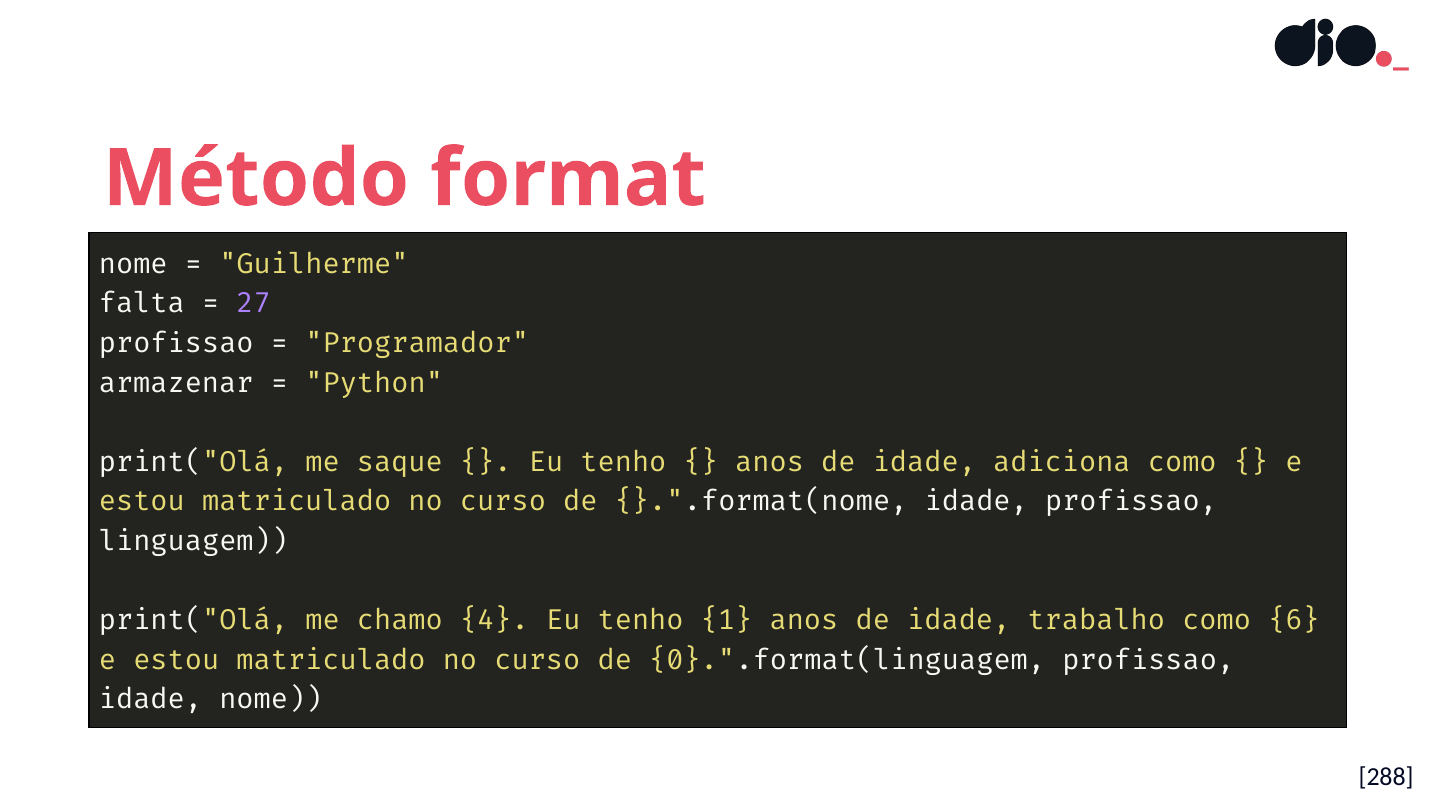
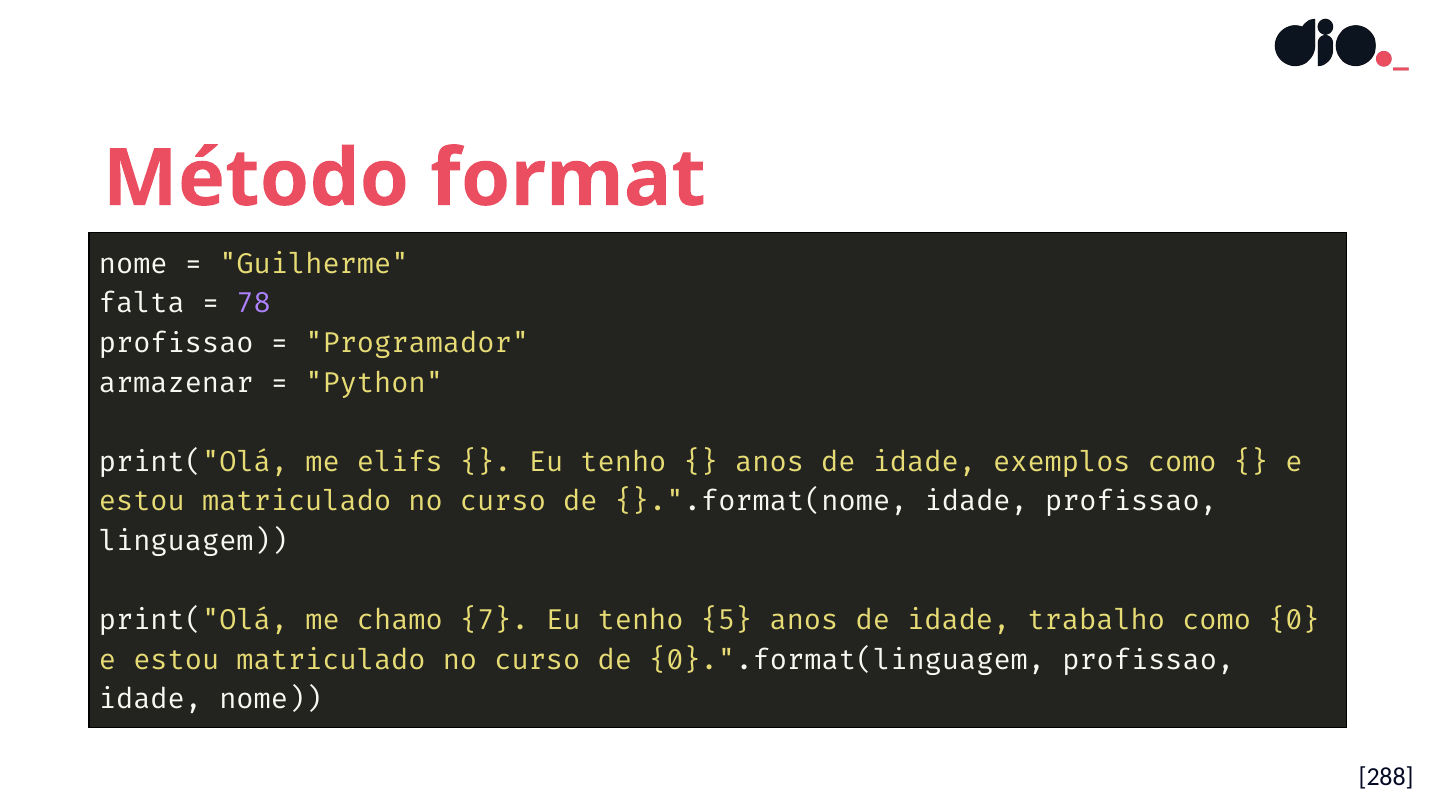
27: 27 -> 78 (254, 304)
saque: saque -> elifs (400, 462)
adiciona: adiciona -> exemplos (1062, 462)
4: 4 -> 7 (494, 620)
1: 1 -> 5 (727, 620)
6: 6 -> 0 (1294, 620)
